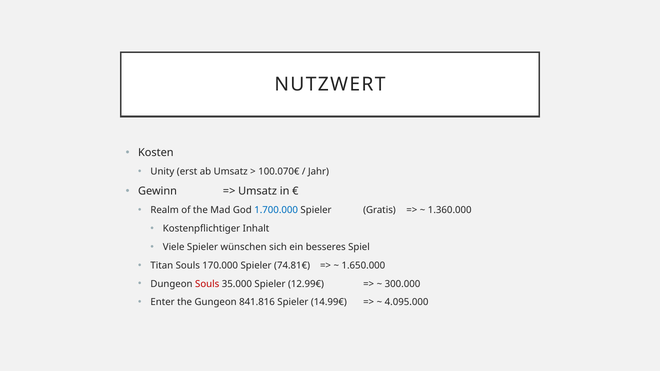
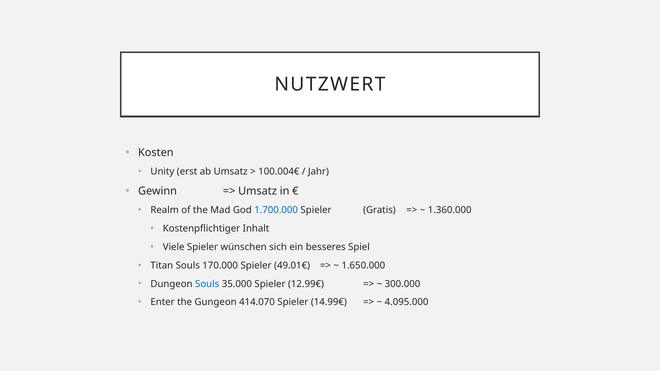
100.070€: 100.070€ -> 100.004€ (279, 172)
74.81€: 74.81€ -> 49.01€ (292, 266)
Souls colour: red -> blue (207, 284)
841.816: 841.816 -> 414.070 (257, 302)
